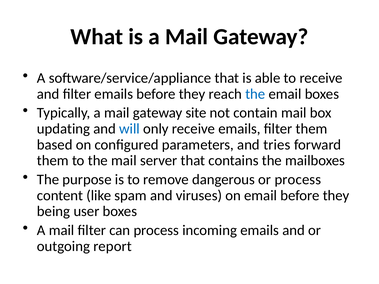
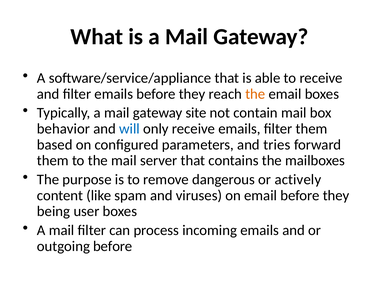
the colour: blue -> orange (255, 94)
updating: updating -> behavior (63, 129)
or process: process -> actively (298, 180)
outgoing report: report -> before (113, 246)
